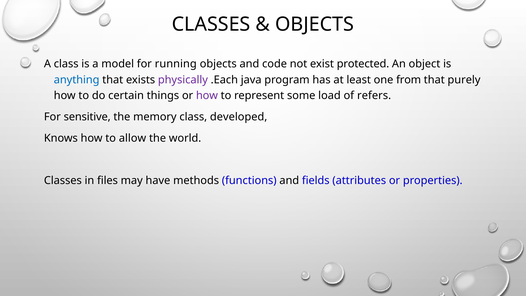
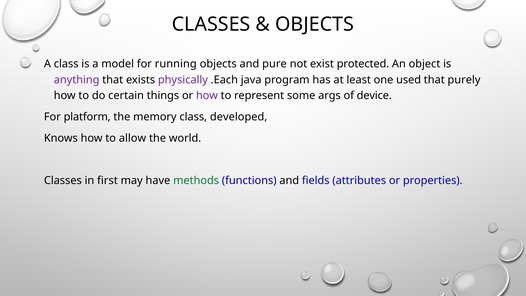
code: code -> pure (274, 64)
anything colour: blue -> purple (77, 80)
from: from -> used (409, 80)
load: load -> args (330, 95)
refers: refers -> device (374, 95)
sensitive: sensitive -> platform (87, 117)
files: files -> first (107, 181)
methods colour: black -> green (196, 181)
